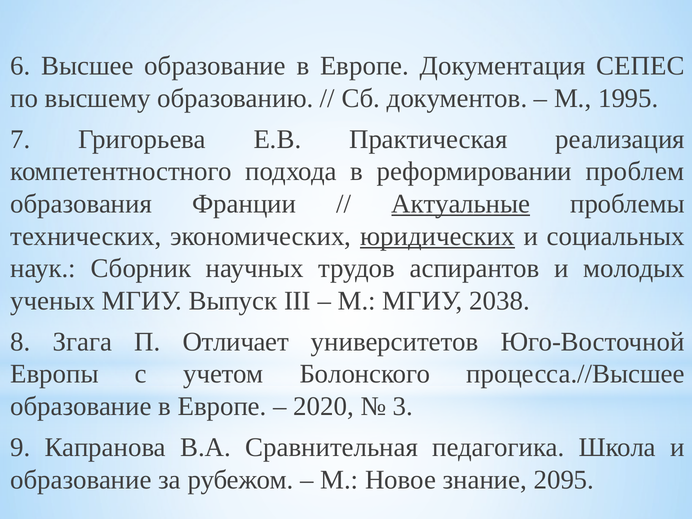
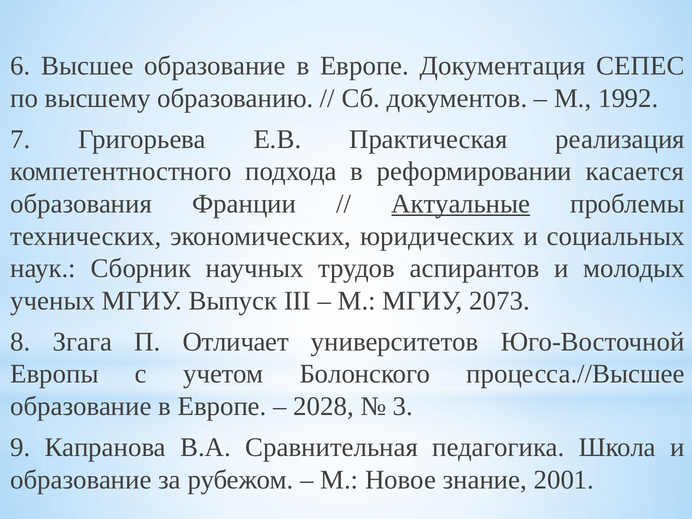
1995: 1995 -> 1992 (628, 98)
проблем: проблем -> касается (635, 172)
юридических underline: present -> none (437, 236)
2038: 2038 -> 2073 (500, 301)
2020: 2020 -> 2028 (324, 406)
2095: 2095 -> 2001 (564, 480)
